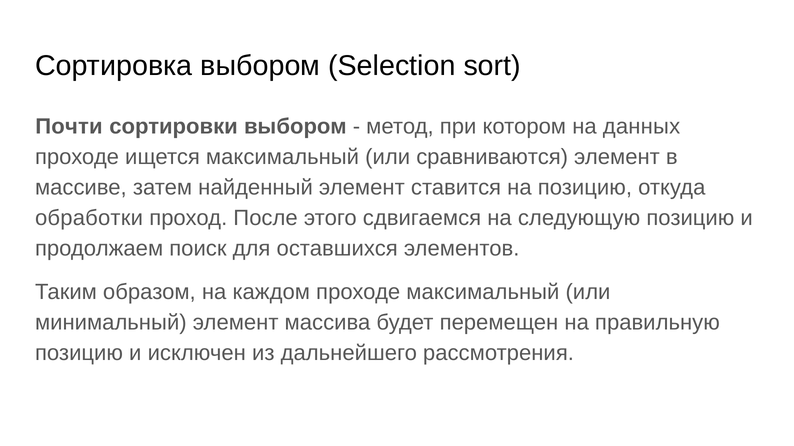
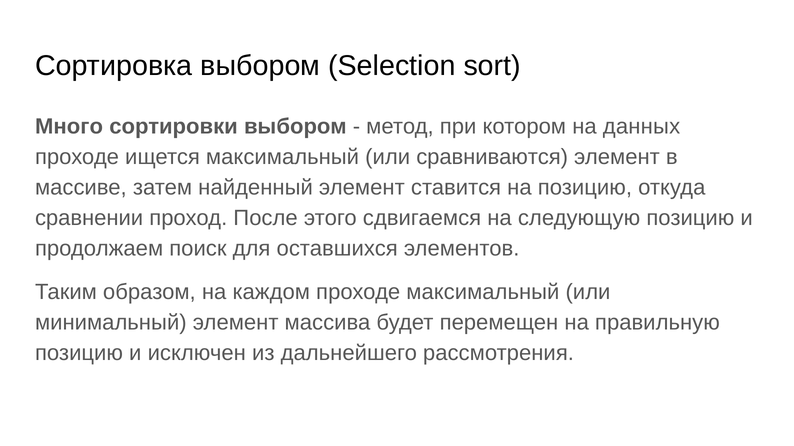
Почти: Почти -> Много (69, 127)
обработки: обработки -> сравнении (89, 218)
